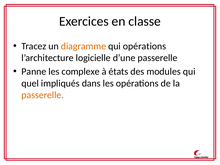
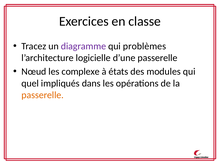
diagramme colour: orange -> purple (83, 46)
qui opérations: opérations -> problèmes (145, 46)
Panne: Panne -> Nœud (34, 72)
